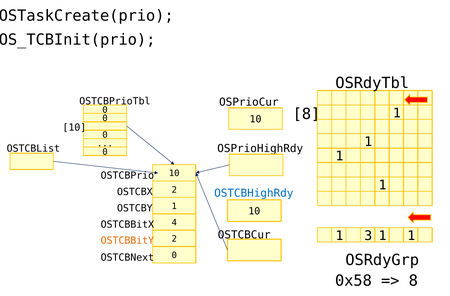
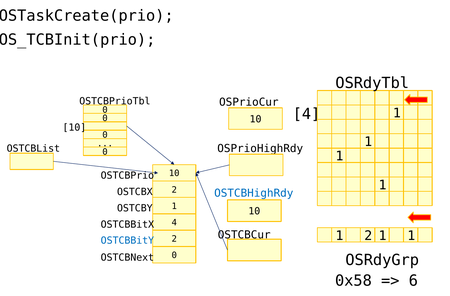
8: 8 -> 4 (306, 114)
1 3: 3 -> 2 (368, 235)
OSTCBBitY colour: orange -> blue (127, 240)
8: 8 -> 6 (413, 280)
